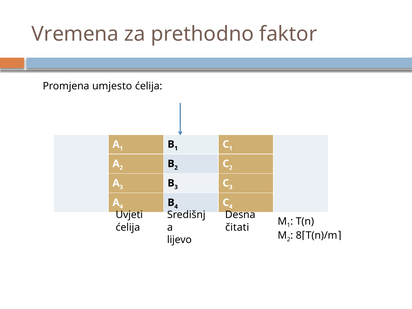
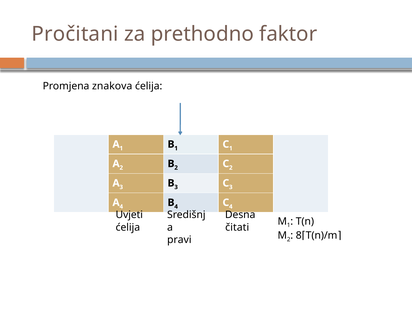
Vremena: Vremena -> Pročitani (75, 34)
umjesto: umjesto -> znakova (112, 86)
lijevo: lijevo -> pravi (179, 240)
